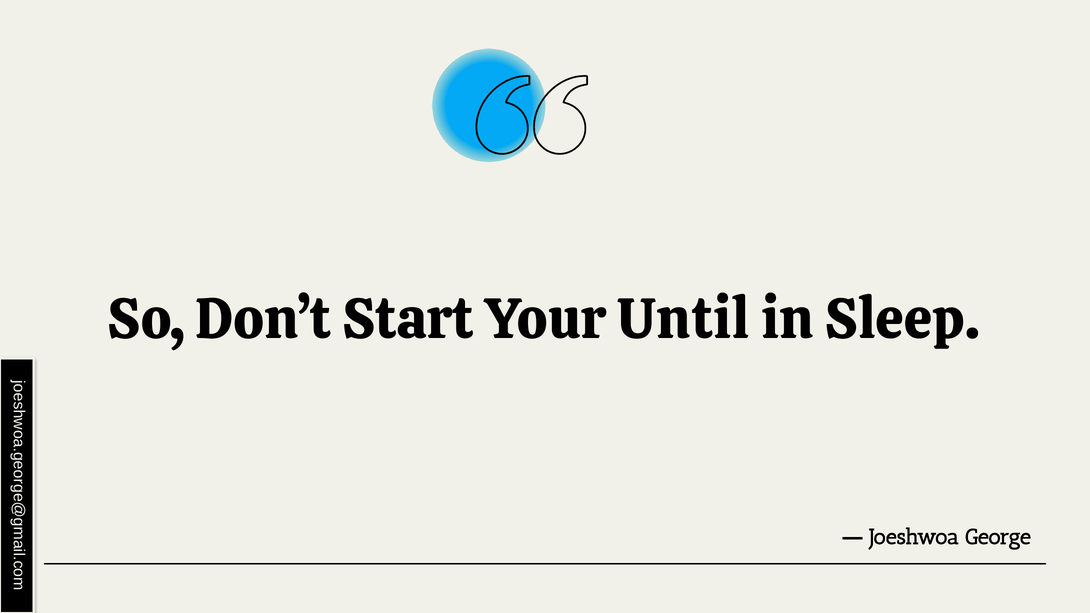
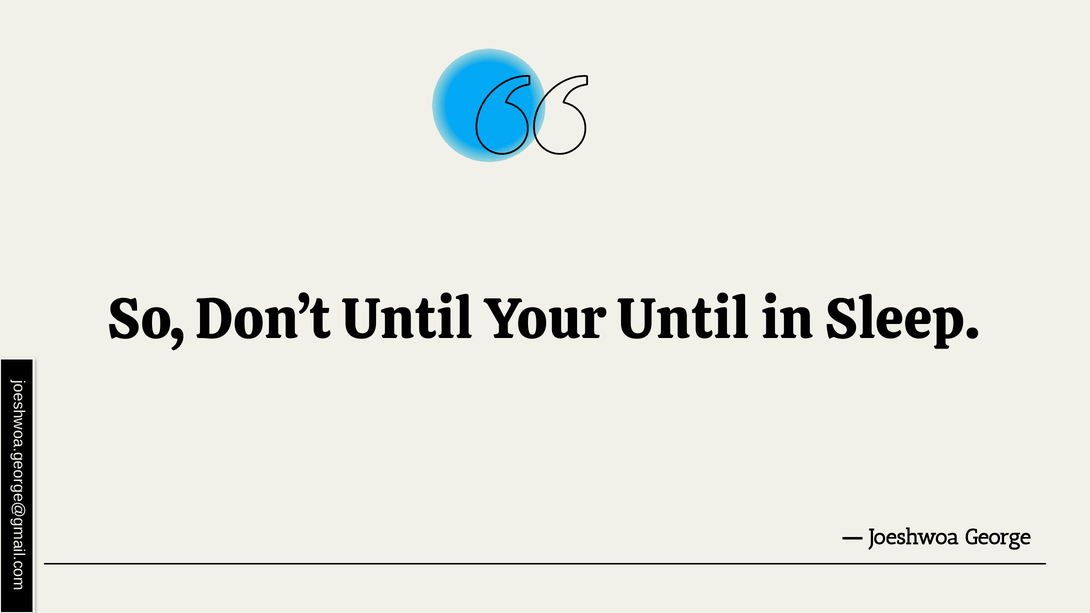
Don’t Start: Start -> Until (408, 320)
